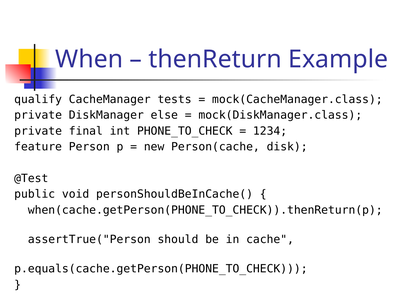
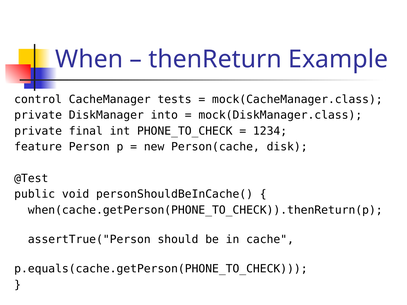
qualify: qualify -> control (38, 99)
else: else -> into (164, 115)
